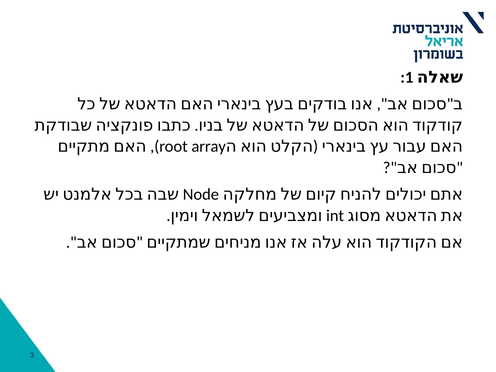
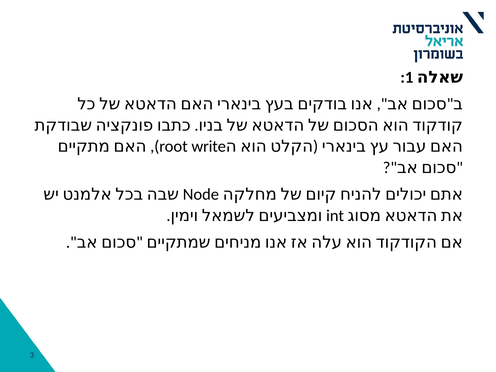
array: array -> write (209, 146)
